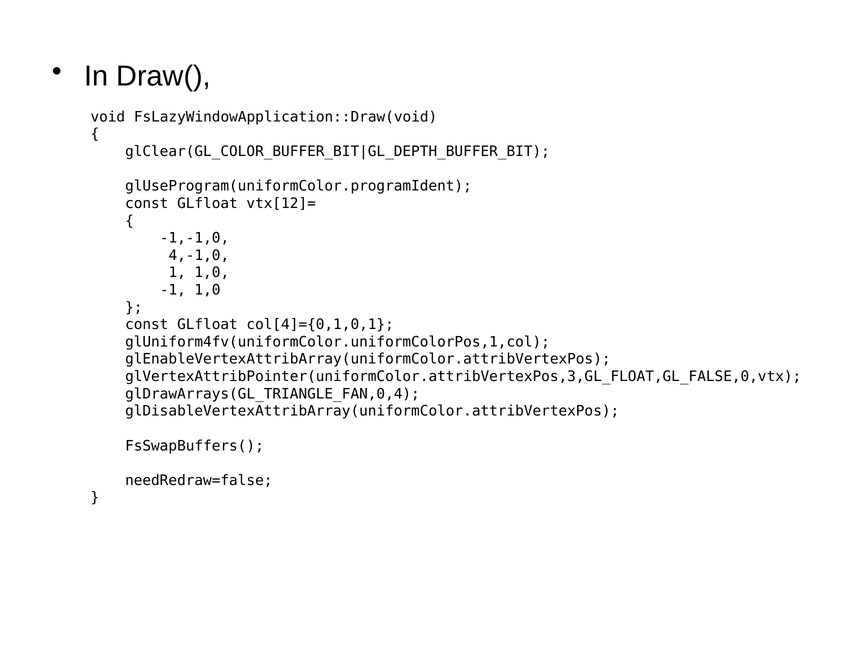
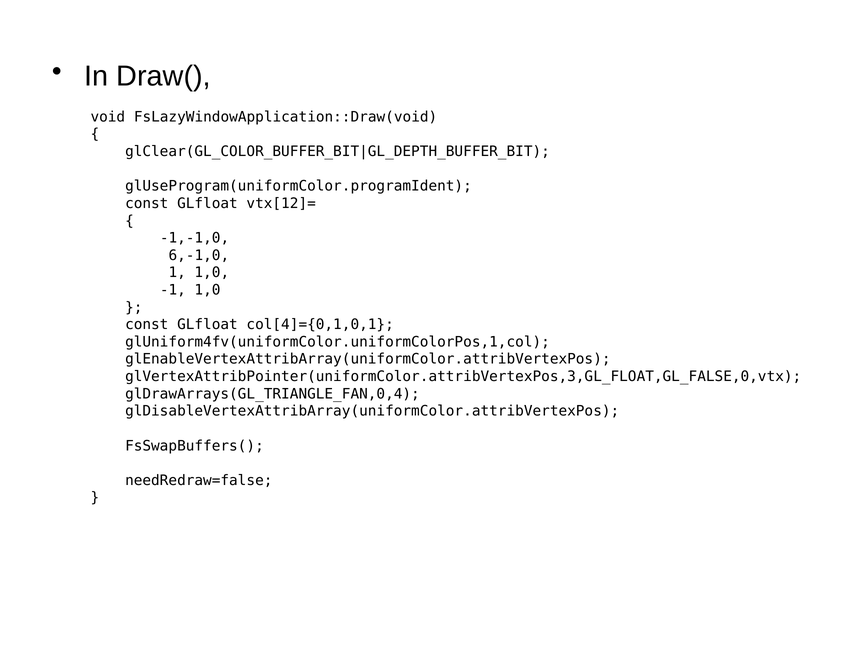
4,-1,0: 4,-1,0 -> 6,-1,0 (199, 255)
